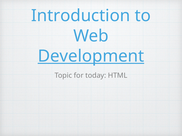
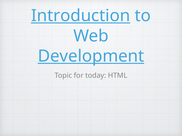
Introduction underline: none -> present (81, 16)
